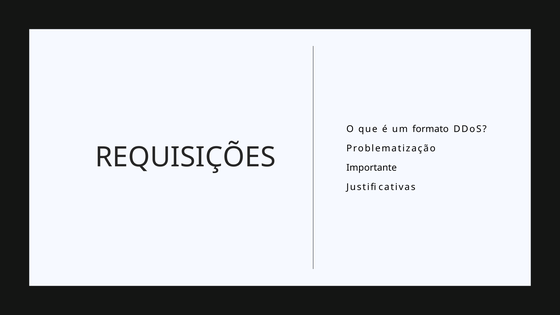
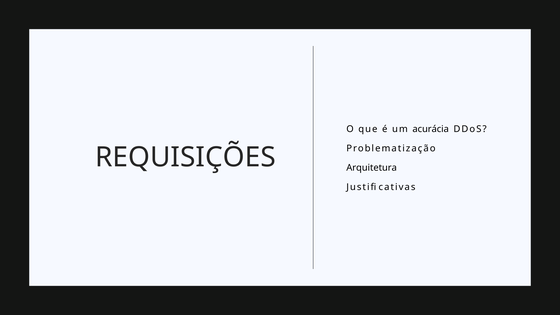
formato: formato -> acurácia (431, 129)
Importante: Importante -> Arquitetura (372, 168)
